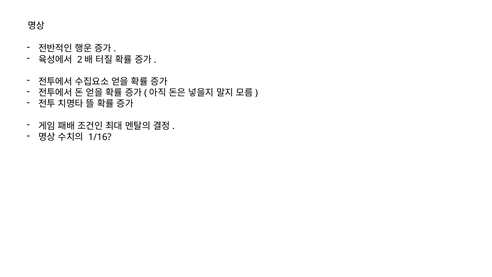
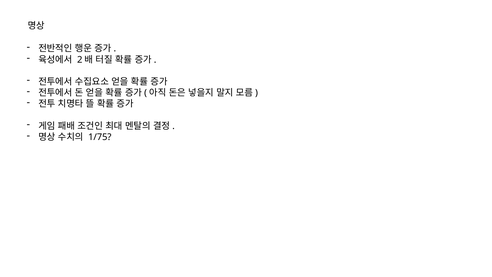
1/16: 1/16 -> 1/75 (100, 137)
